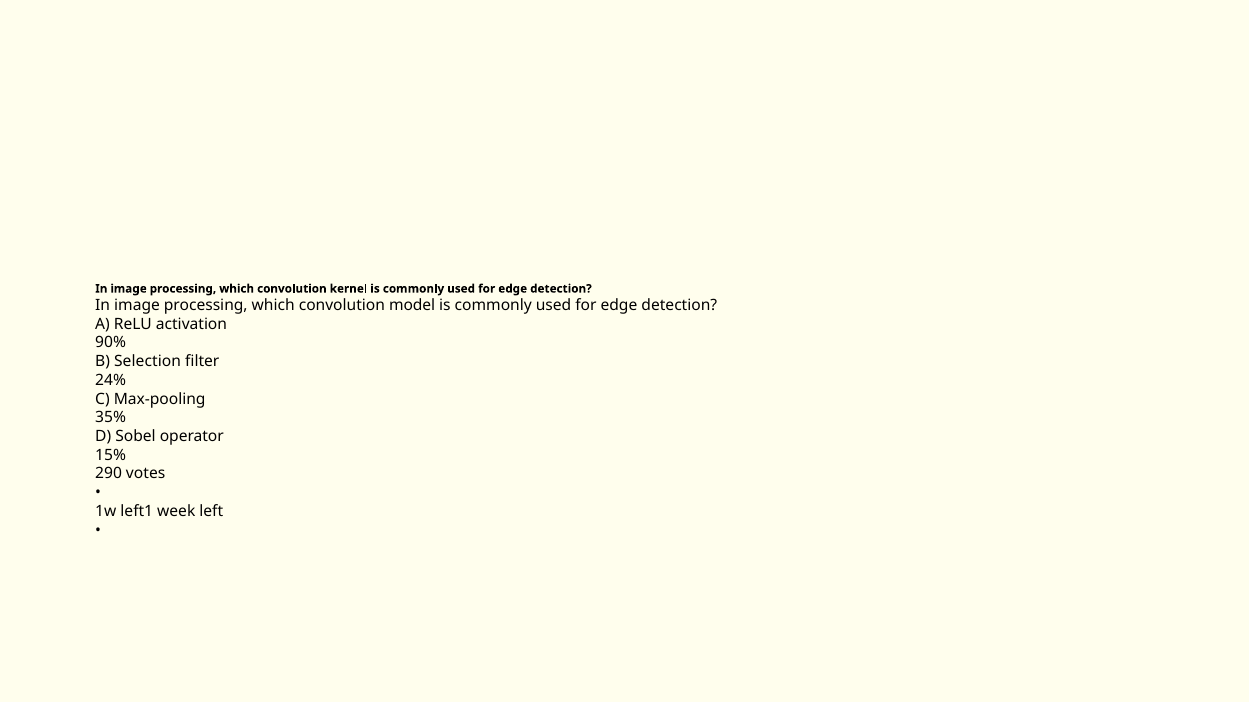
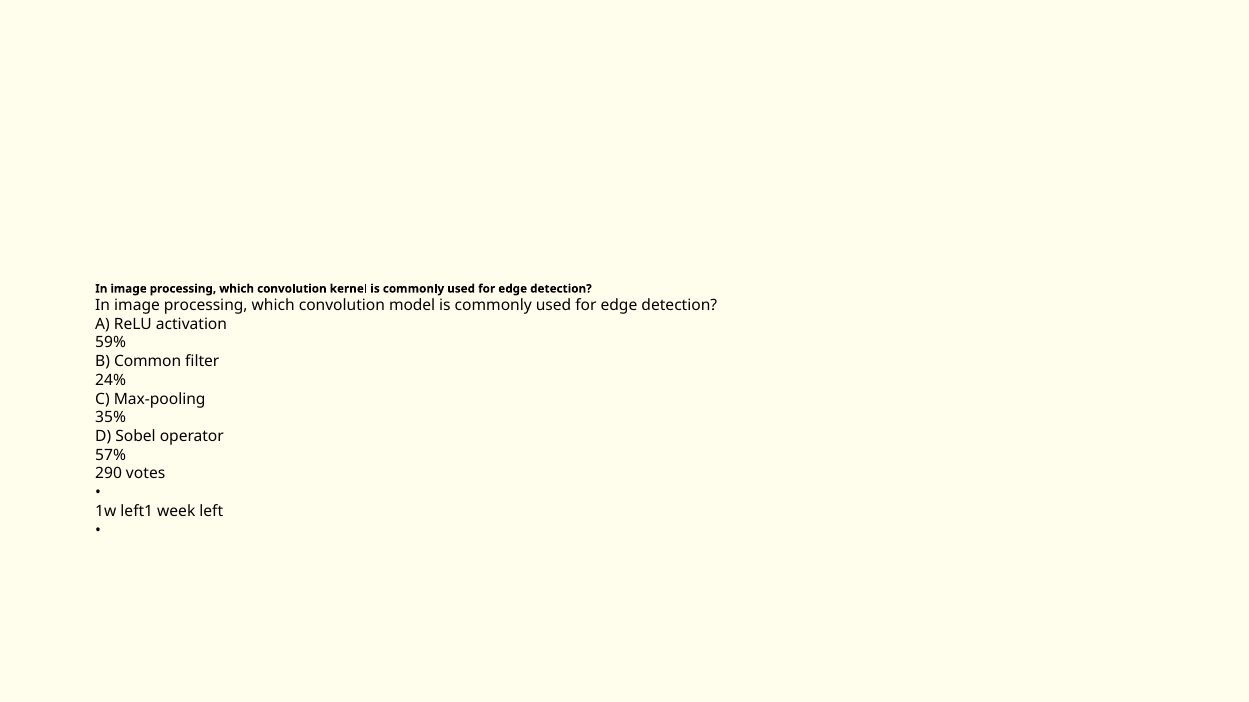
90%: 90% -> 59% (111, 343)
Selection: Selection -> Common (148, 362)
15%: 15% -> 57% (111, 455)
